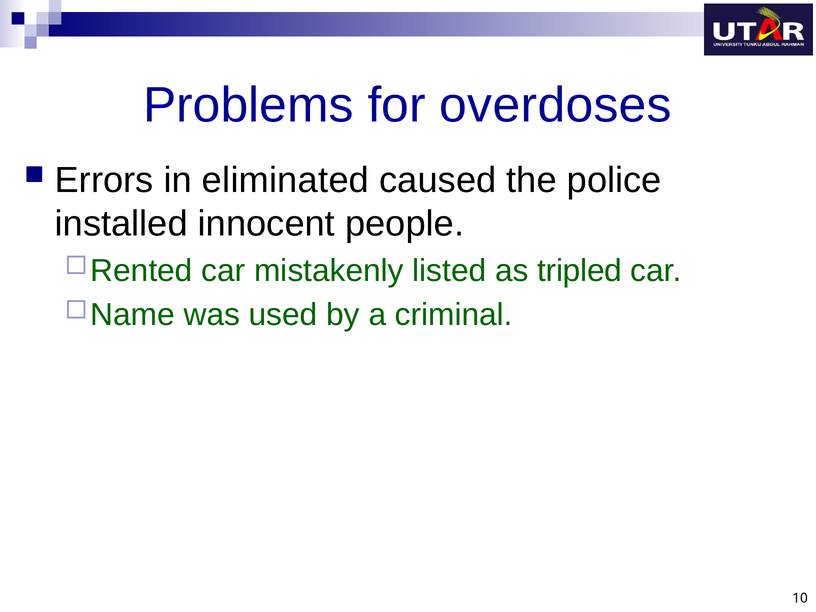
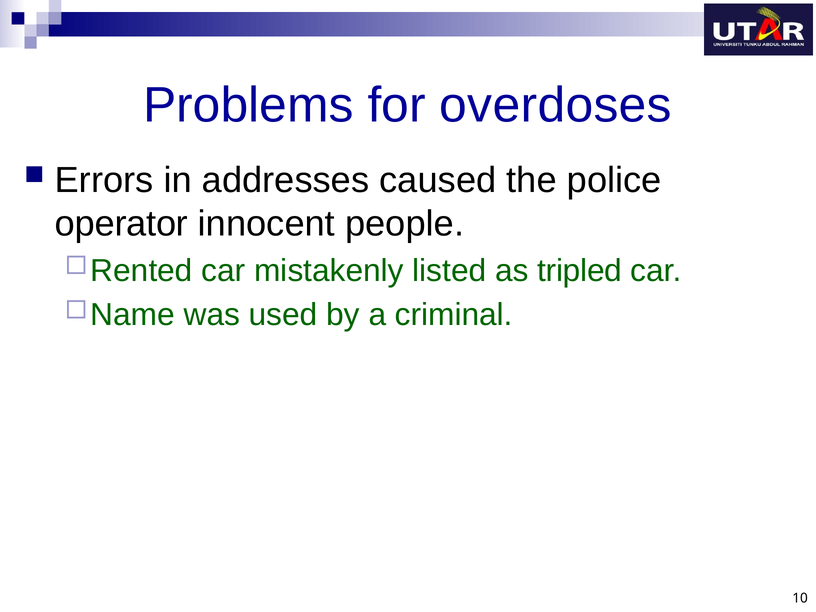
eliminated: eliminated -> addresses (286, 180)
installed: installed -> operator (121, 224)
